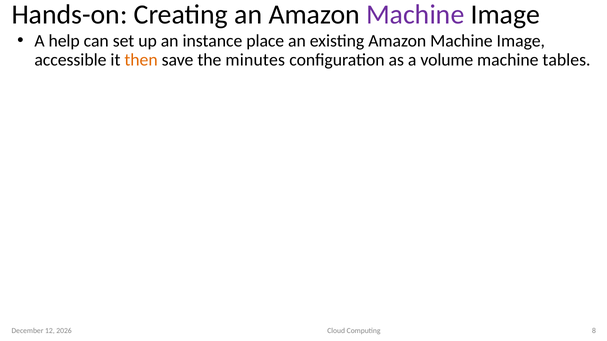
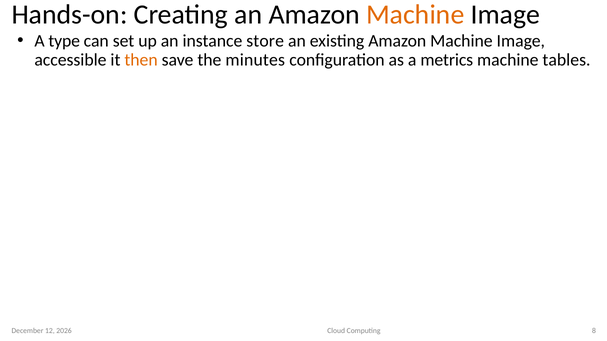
Machine colour: purple -> orange (415, 14)
help: help -> type (64, 41)
place: place -> store (265, 41)
volume: volume -> metrics (447, 60)
